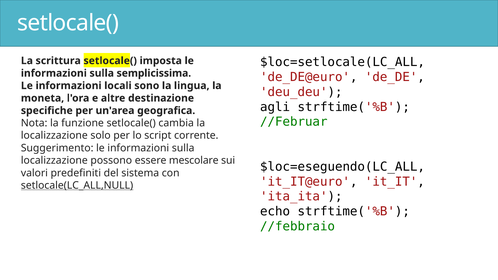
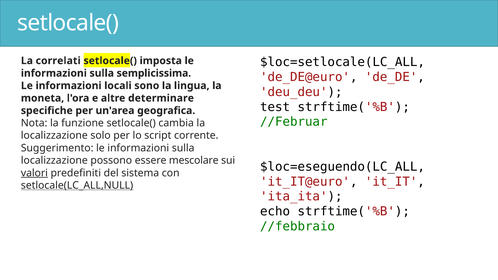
scrittura: scrittura -> correlati (58, 61)
destinazione: destinazione -> determinare (161, 98)
agli: agli -> test (275, 107)
valori underline: none -> present (34, 173)
